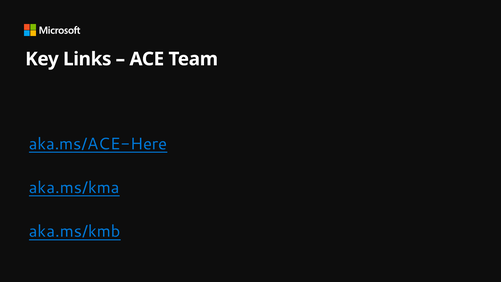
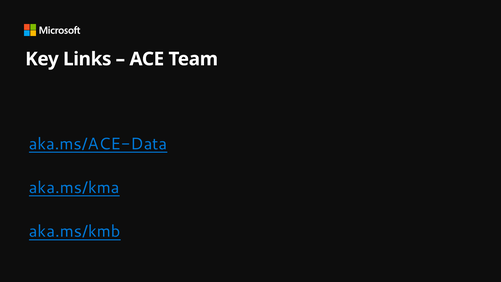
aka.ms/ACE-Here: aka.ms/ACE-Here -> aka.ms/ACE-Data (98, 144)
